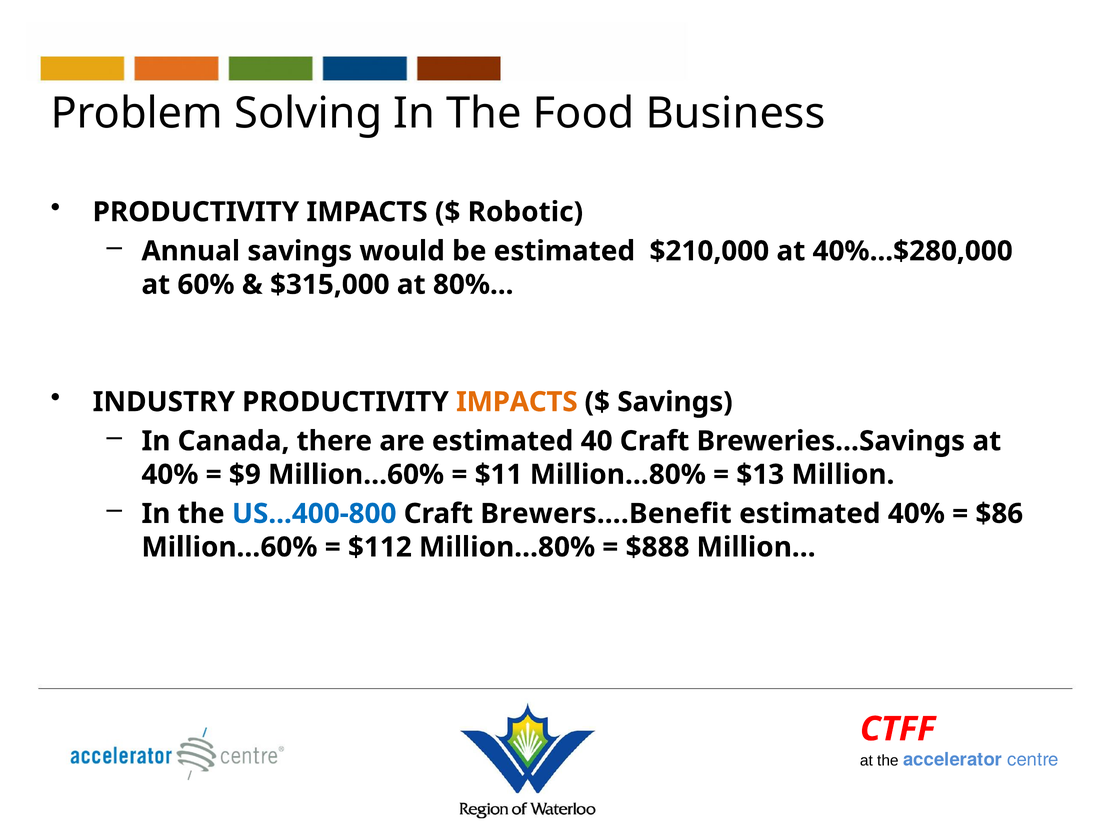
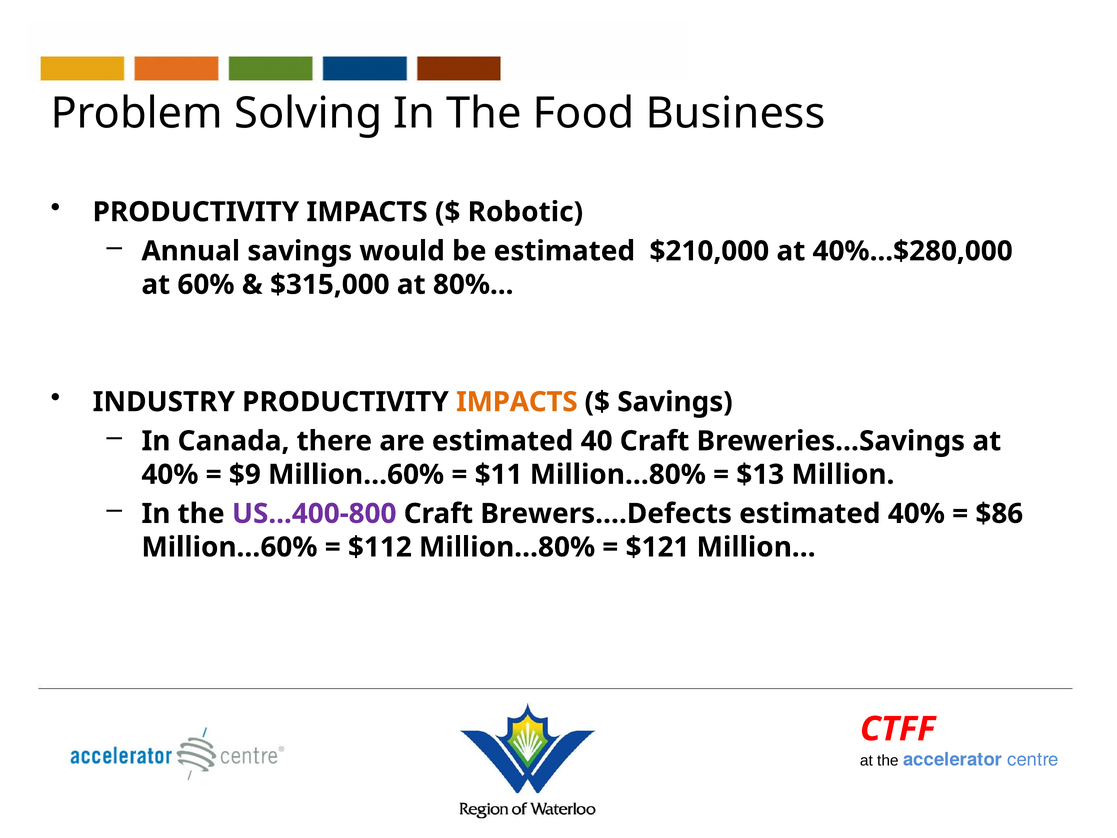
US...400-800 colour: blue -> purple (314, 514)
Brewers….Benefit: Brewers….Benefit -> Brewers….Defects (606, 514)
$888: $888 -> $121 (658, 547)
